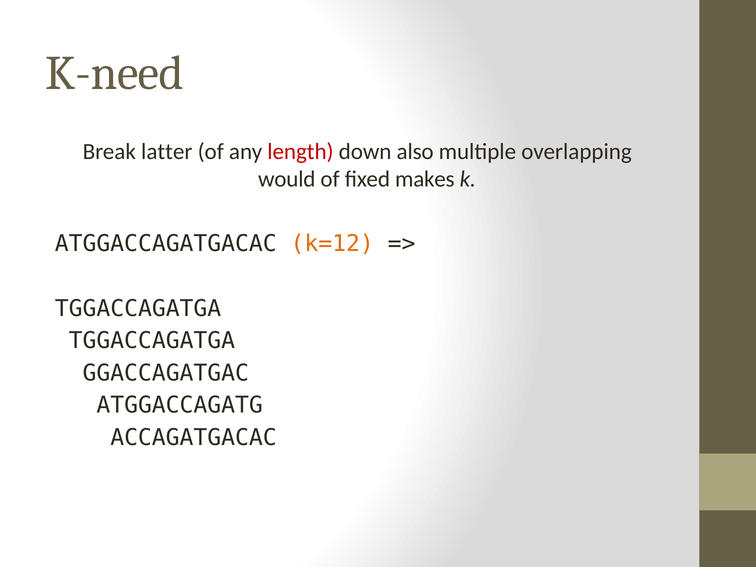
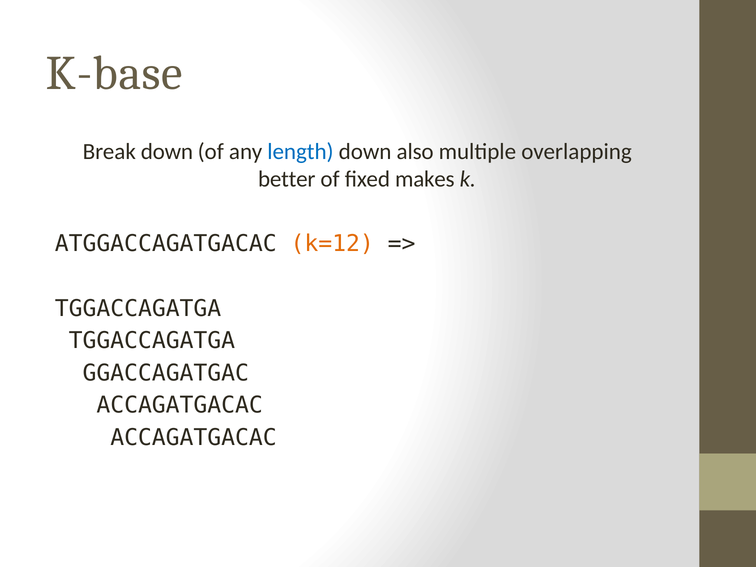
K-need: K-need -> K-base (114, 73)
Break latter: latter -> down (167, 152)
length colour: red -> blue (300, 152)
would: would -> better (287, 179)
ATGGACCAGATG: ATGGACCAGATG -> ACCAGATGACAC (180, 405)
